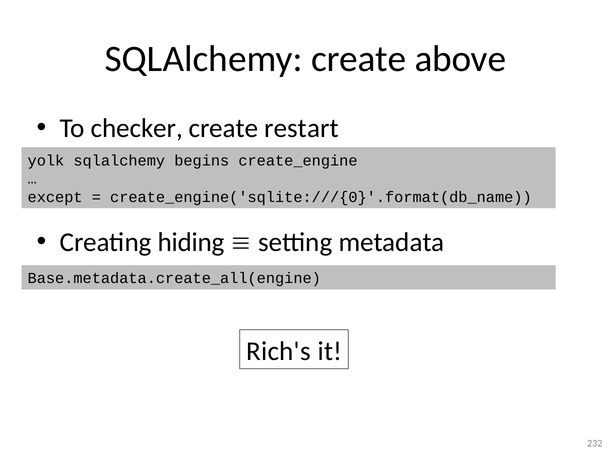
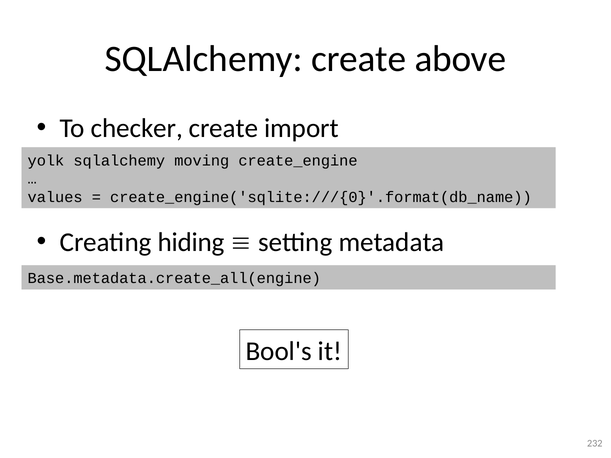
restart: restart -> import (301, 128)
begins: begins -> moving (202, 161)
except: except -> values (55, 197)
Rich's: Rich's -> Bool's (279, 351)
